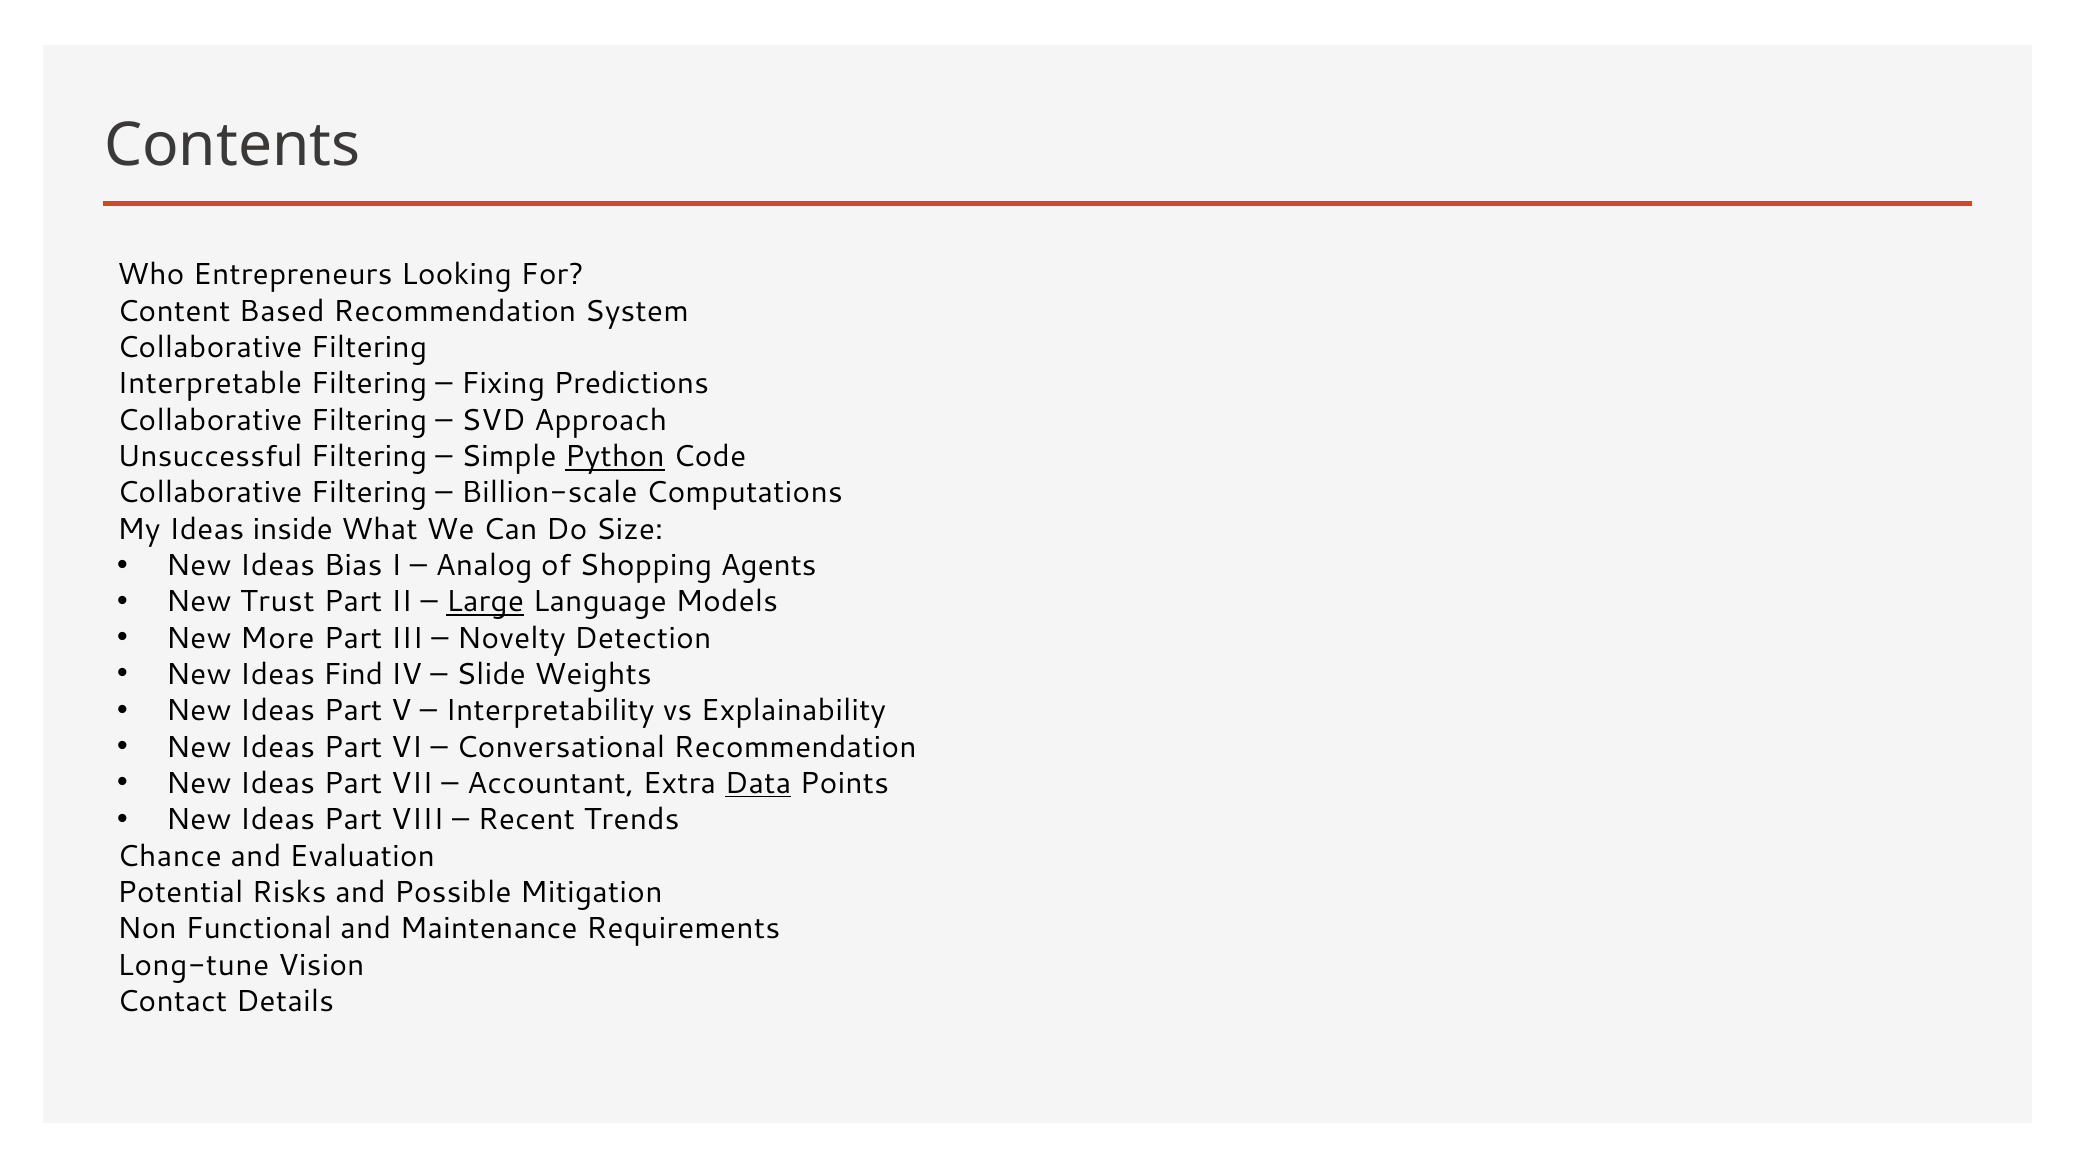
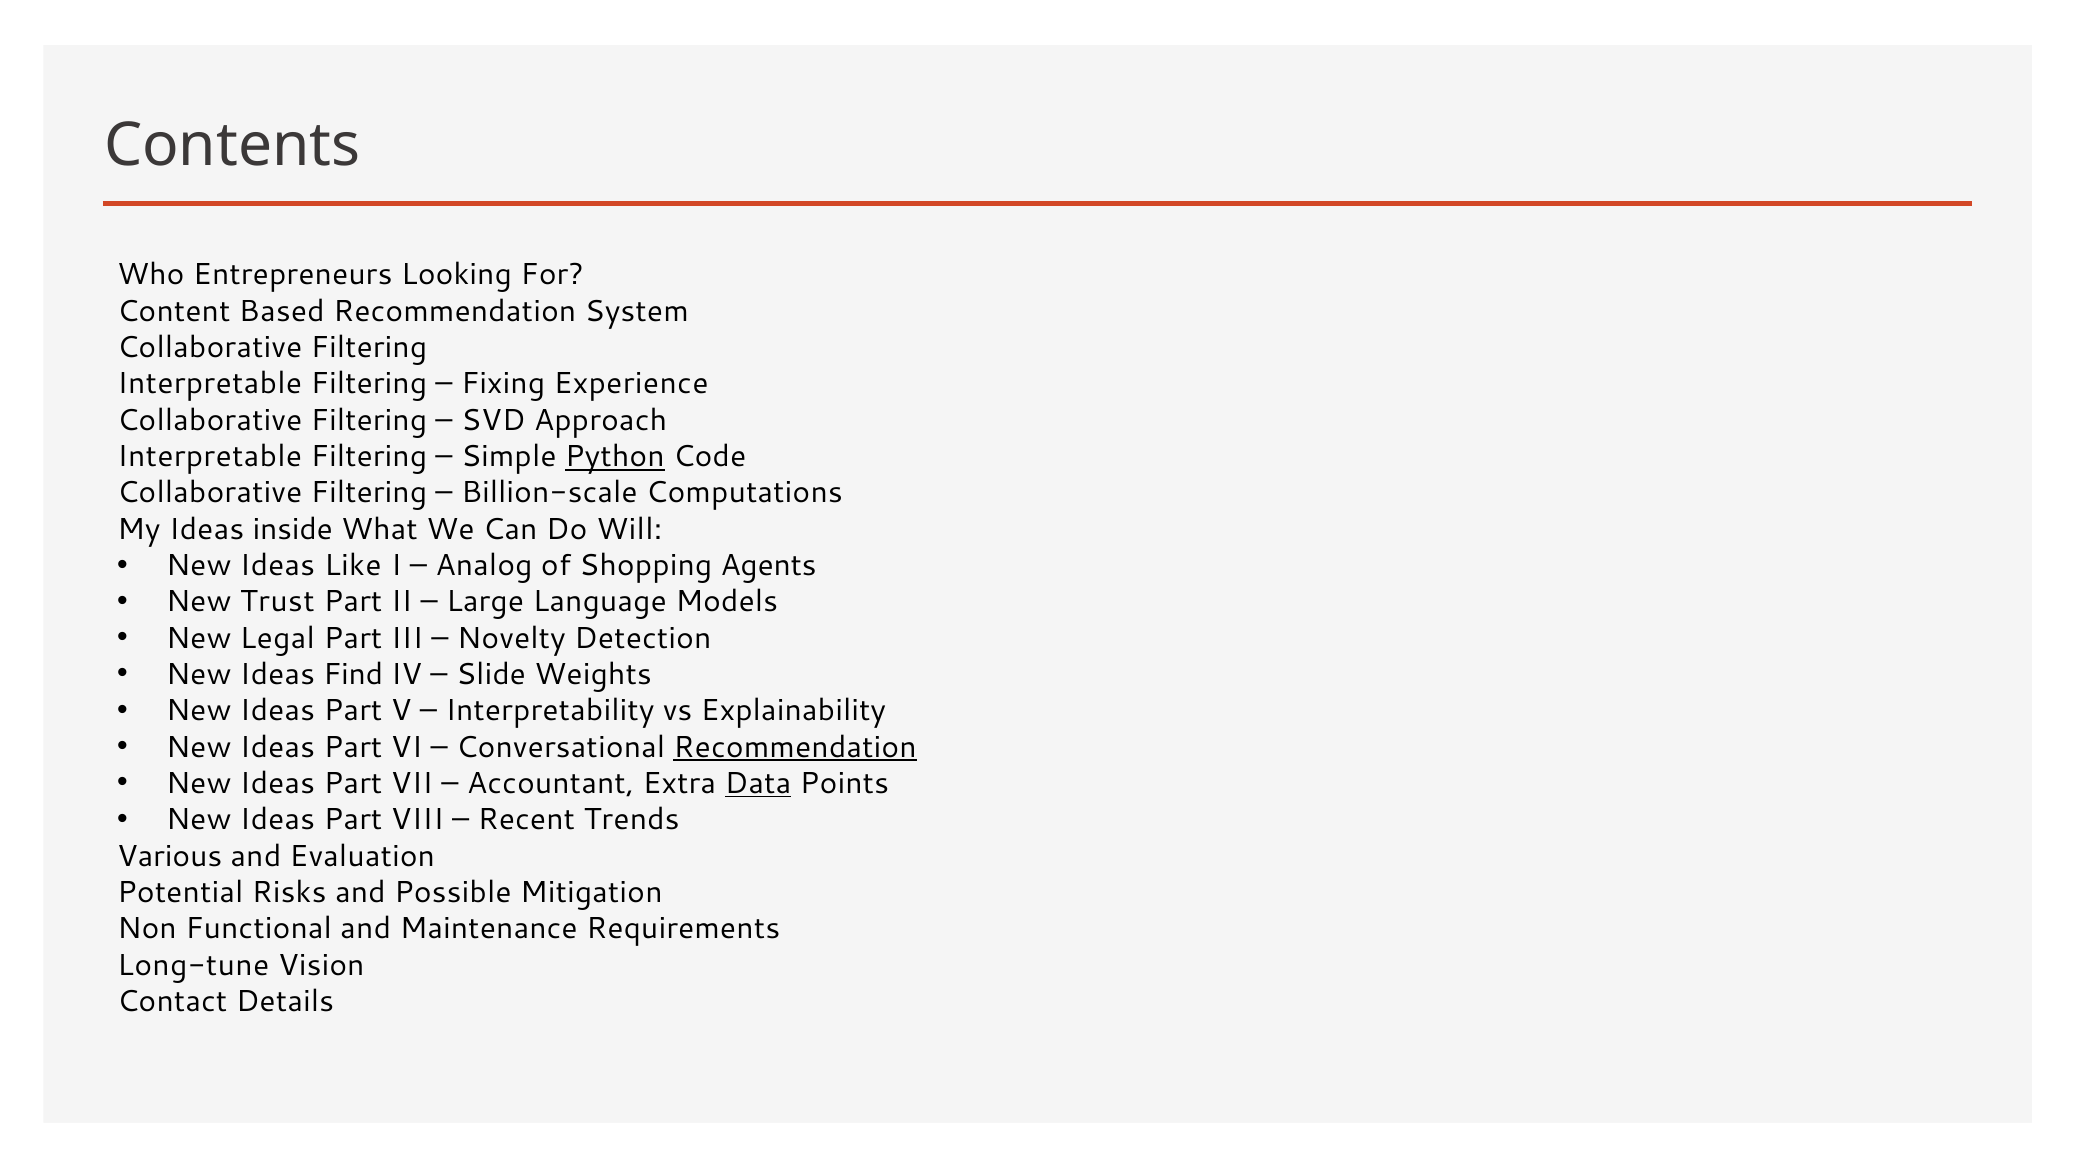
Predictions: Predictions -> Experience (631, 384)
Unsuccessful: Unsuccessful -> Interpretable (210, 457)
Size: Size -> Will (629, 529)
Bias: Bias -> Like (353, 566)
Large underline: present -> none (485, 602)
More: More -> Legal (277, 638)
Recommendation underline: none -> present (795, 747)
Chance: Chance -> Various (170, 856)
